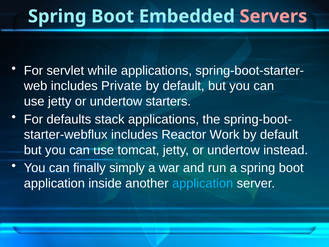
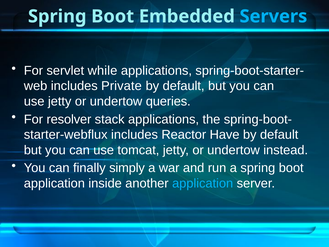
Servers colour: pink -> light blue (273, 16)
starters: starters -> queries (168, 101)
defaults: defaults -> resolver (69, 119)
Work: Work -> Have (225, 135)
